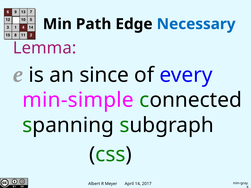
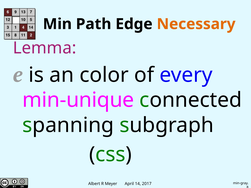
Necessary colour: blue -> orange (196, 24)
since: since -> color (104, 75)
min-simple: min-simple -> min-unique (78, 100)
